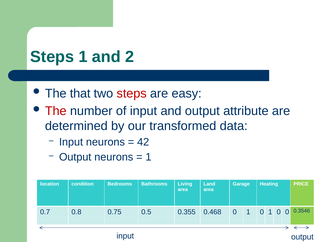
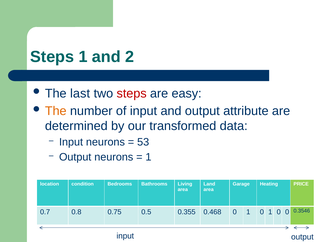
that: that -> last (80, 93)
The colour: red -> orange (56, 111)
42: 42 -> 53 (143, 142)
